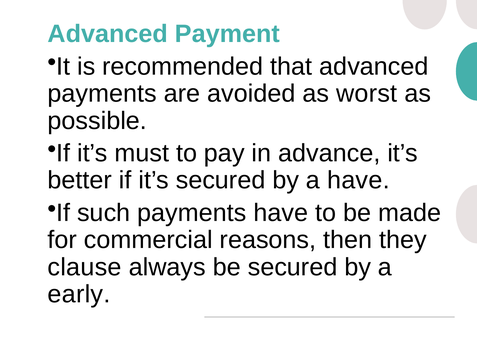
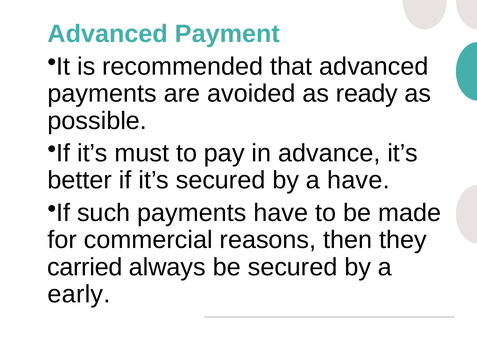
worst: worst -> ready (367, 94)
clause: clause -> carried (85, 268)
